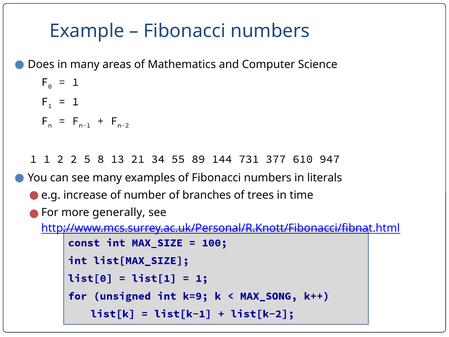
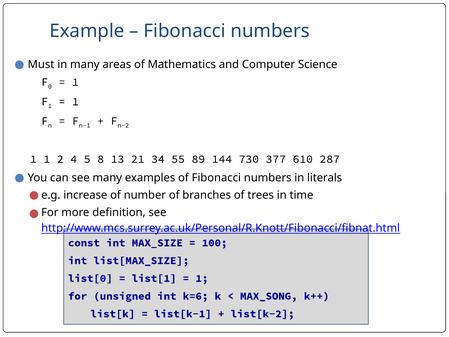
Does: Does -> Must (41, 64)
2 2: 2 -> 4 (74, 159)
731: 731 -> 730 (249, 159)
947: 947 -> 287 (330, 159)
generally: generally -> definition (119, 212)
k=9: k=9 -> k=6 (195, 296)
